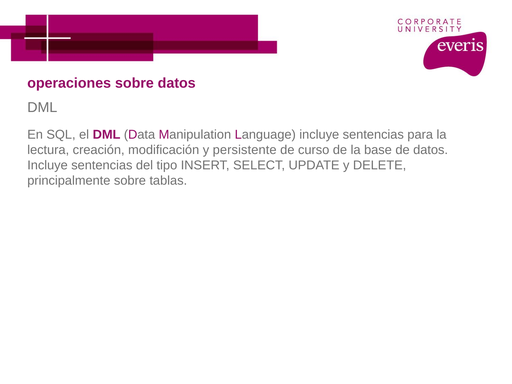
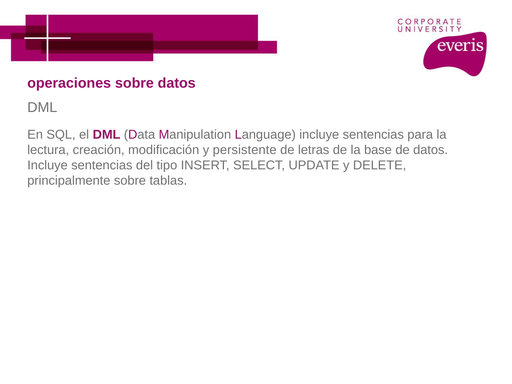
curso: curso -> letras (314, 150)
